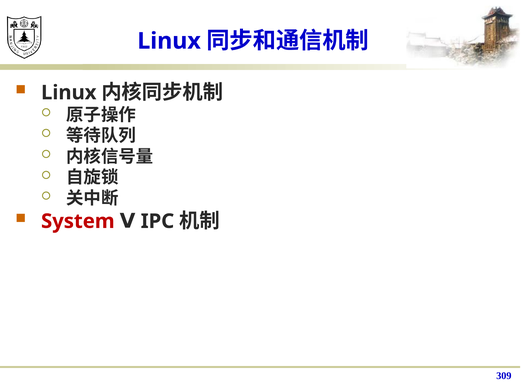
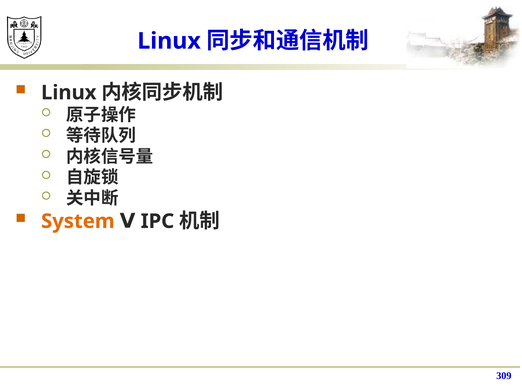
System colour: red -> orange (78, 222)
